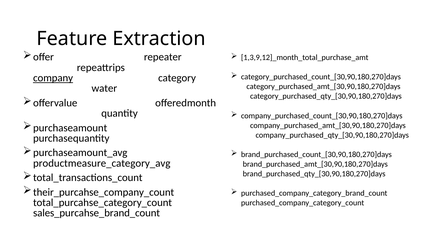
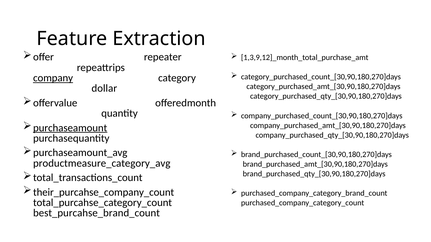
water: water -> dollar (104, 89)
purchaseamount underline: none -> present (70, 128)
sales_purcahse_brand_count: sales_purcahse_brand_count -> best_purcahse_brand_count (96, 213)
